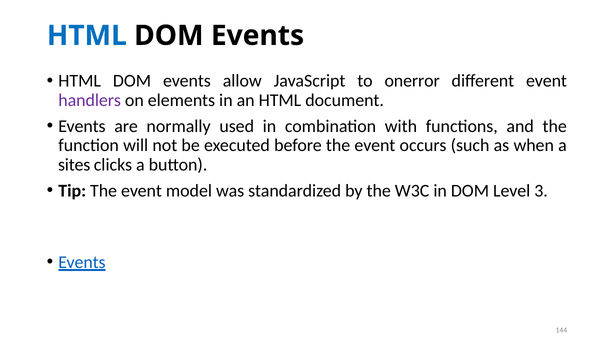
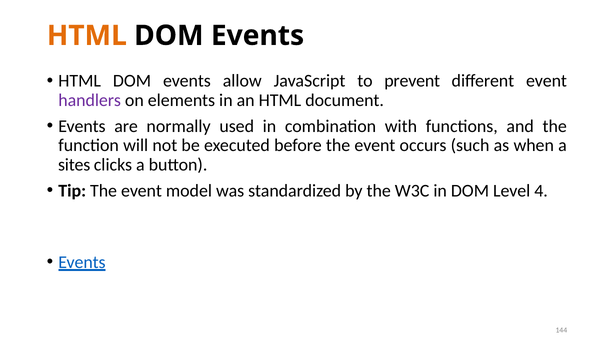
HTML colour: blue -> orange (87, 36)
onerror: onerror -> prevent (412, 81)
3: 3 -> 4 (541, 190)
